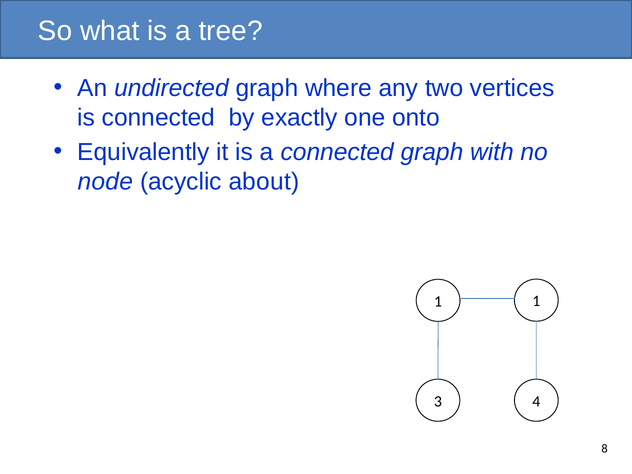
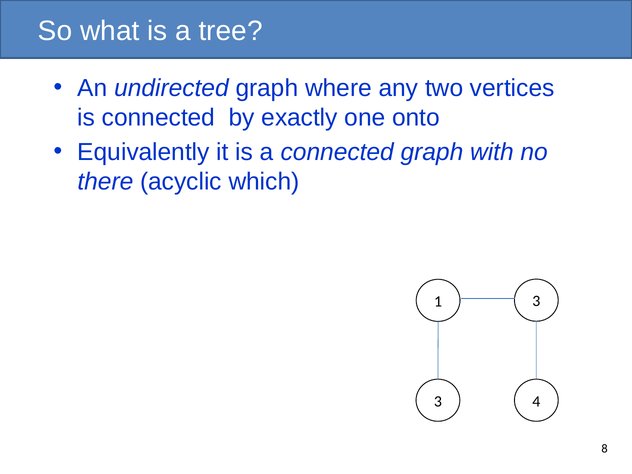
node: node -> there (105, 182)
about: about -> which (264, 182)
1 1: 1 -> 3 (536, 301)
